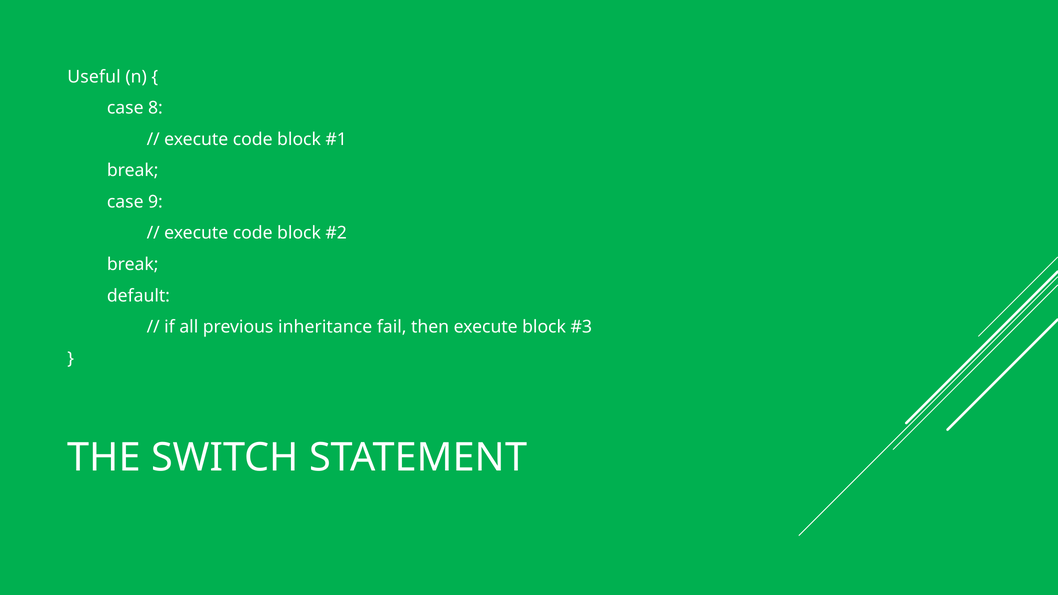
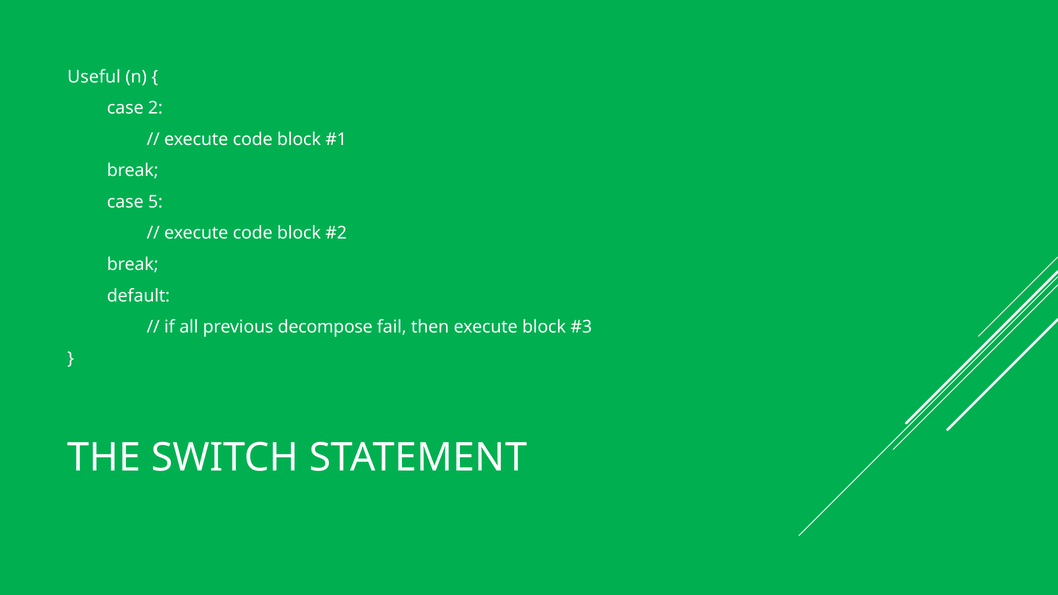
8: 8 -> 2 (155, 108)
9: 9 -> 5 (155, 202)
inheritance: inheritance -> decompose (325, 327)
